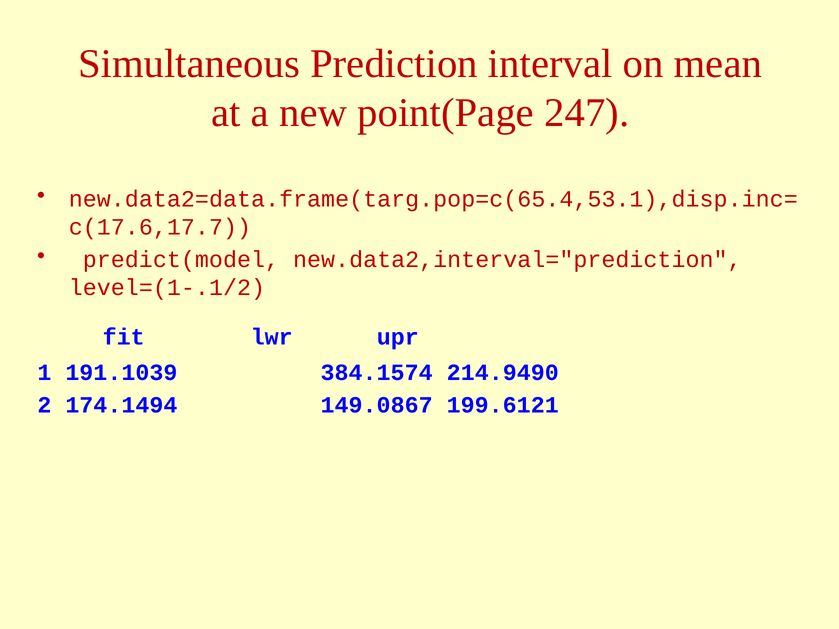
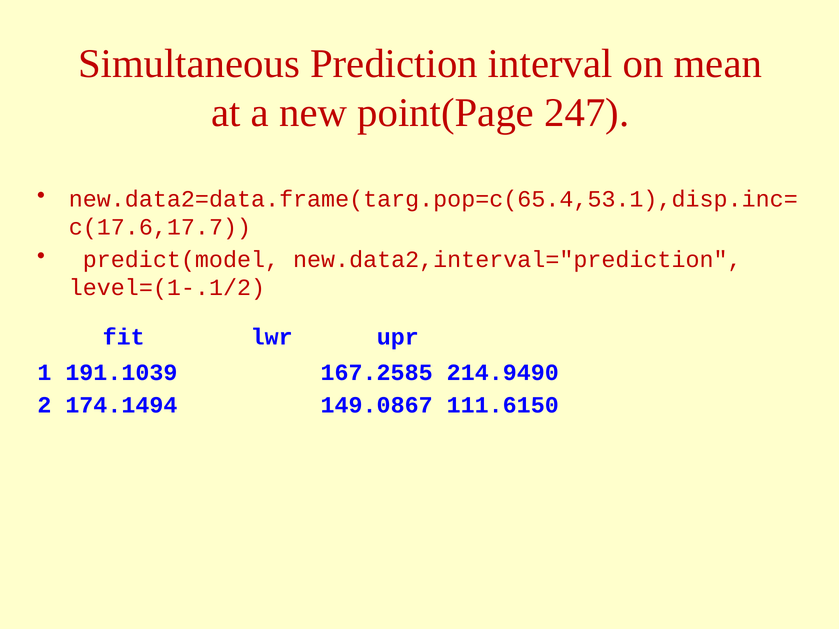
384.1574: 384.1574 -> 167.2585 (377, 373)
199.6121: 199.6121 -> 111.6150 (503, 405)
